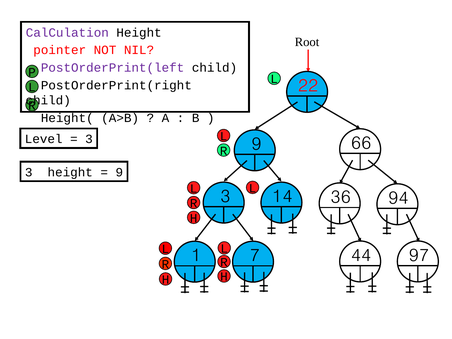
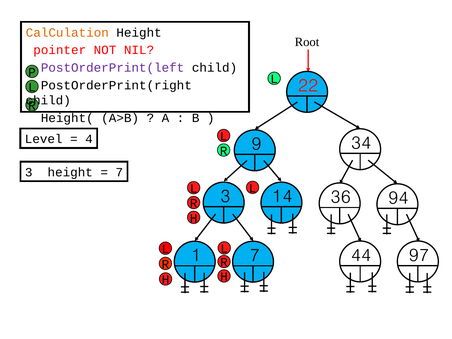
CalCulation colour: purple -> orange (67, 33)
3: 3 -> 4 (89, 139)
66: 66 -> 34 (361, 143)
9: 9 -> 7 (119, 172)
